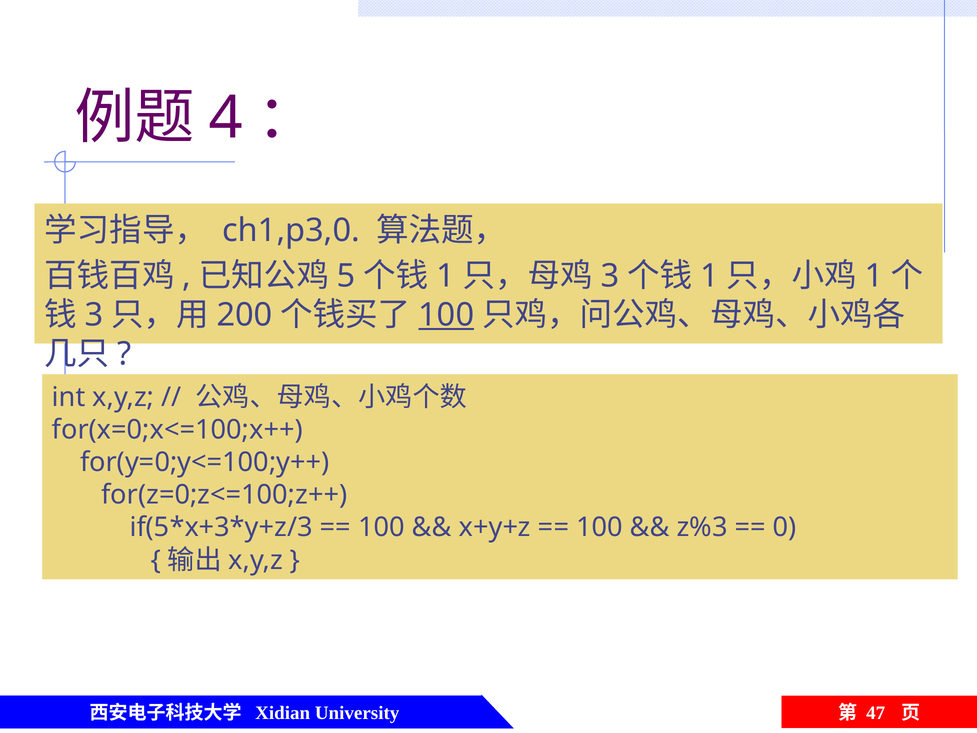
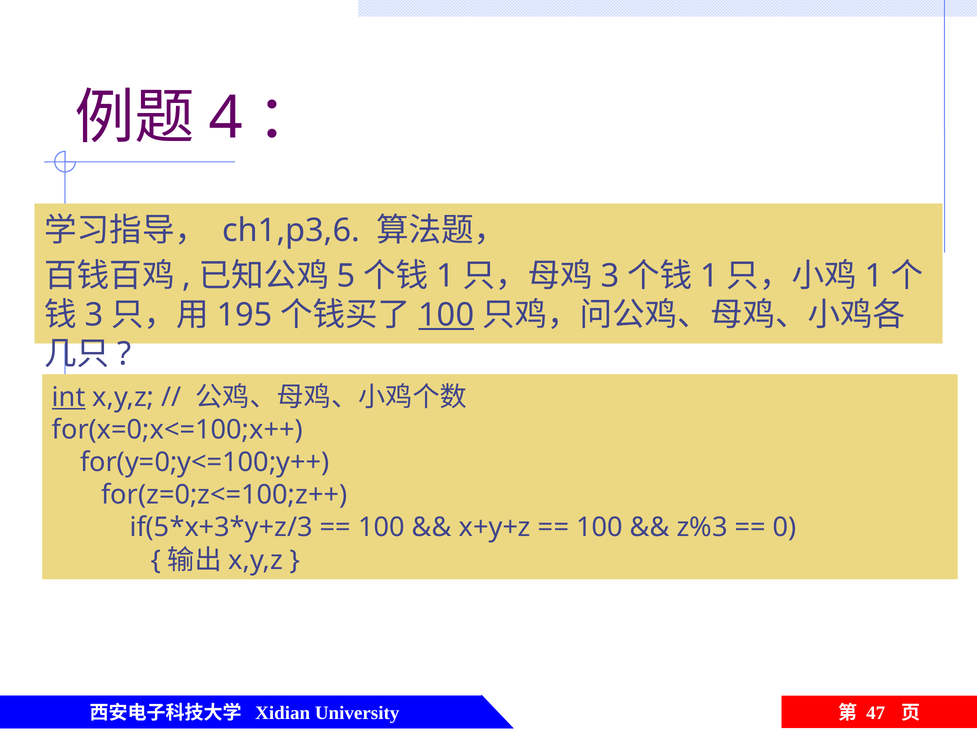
ch1,p3,0: ch1,p3,0 -> ch1,p3,6 (291, 230)
200: 200 -> 195 (245, 315)
int underline: none -> present (69, 397)
